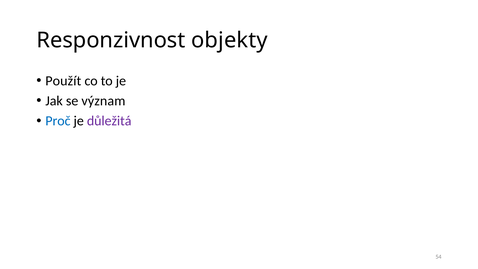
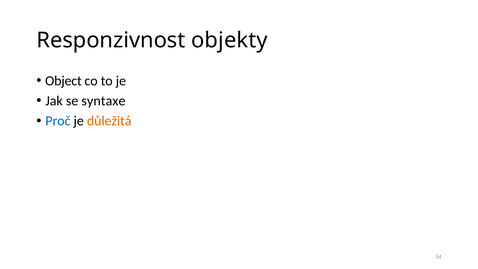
Použít: Použít -> Object (63, 81)
význam: význam -> syntaxe (103, 101)
důležitá colour: purple -> orange (109, 121)
